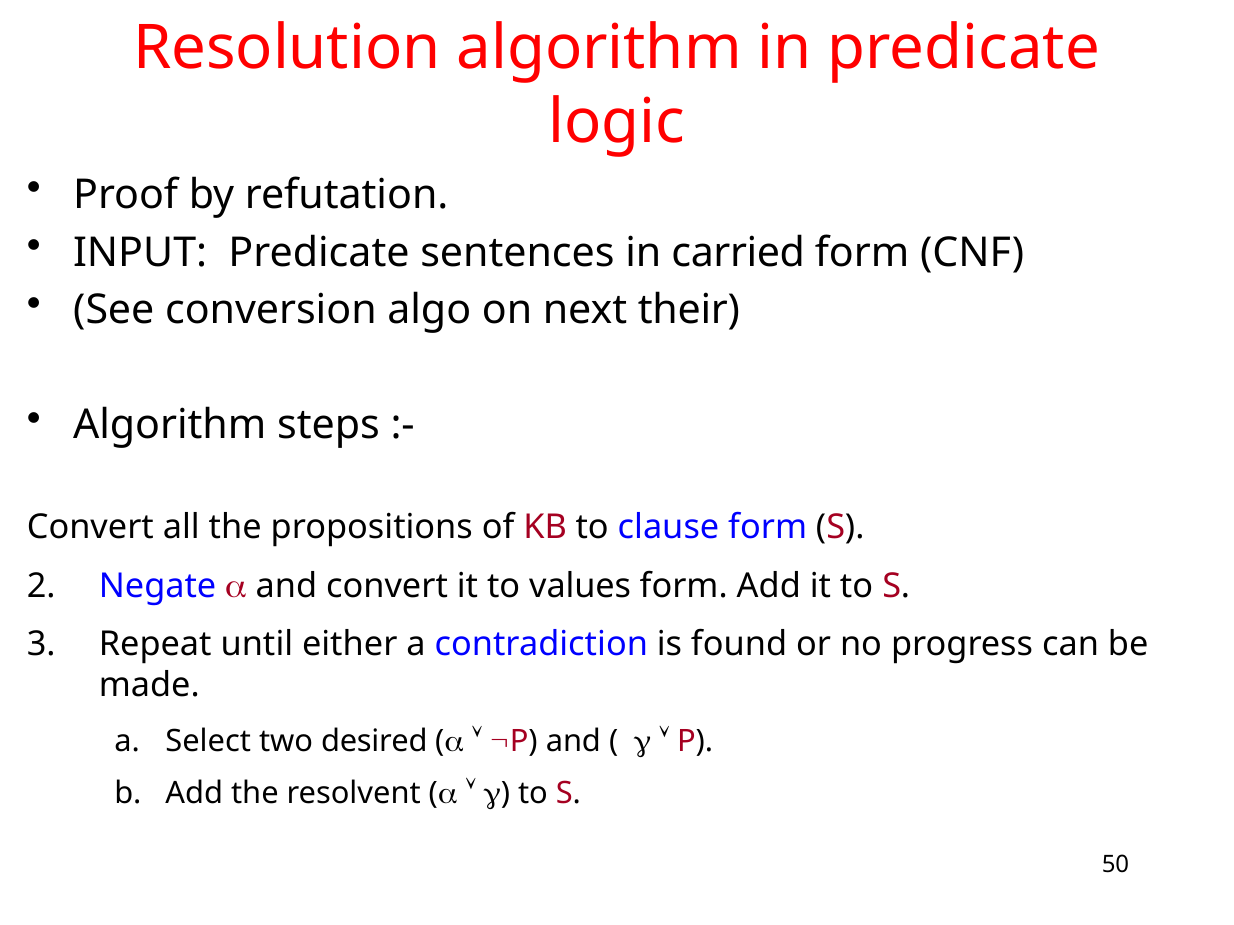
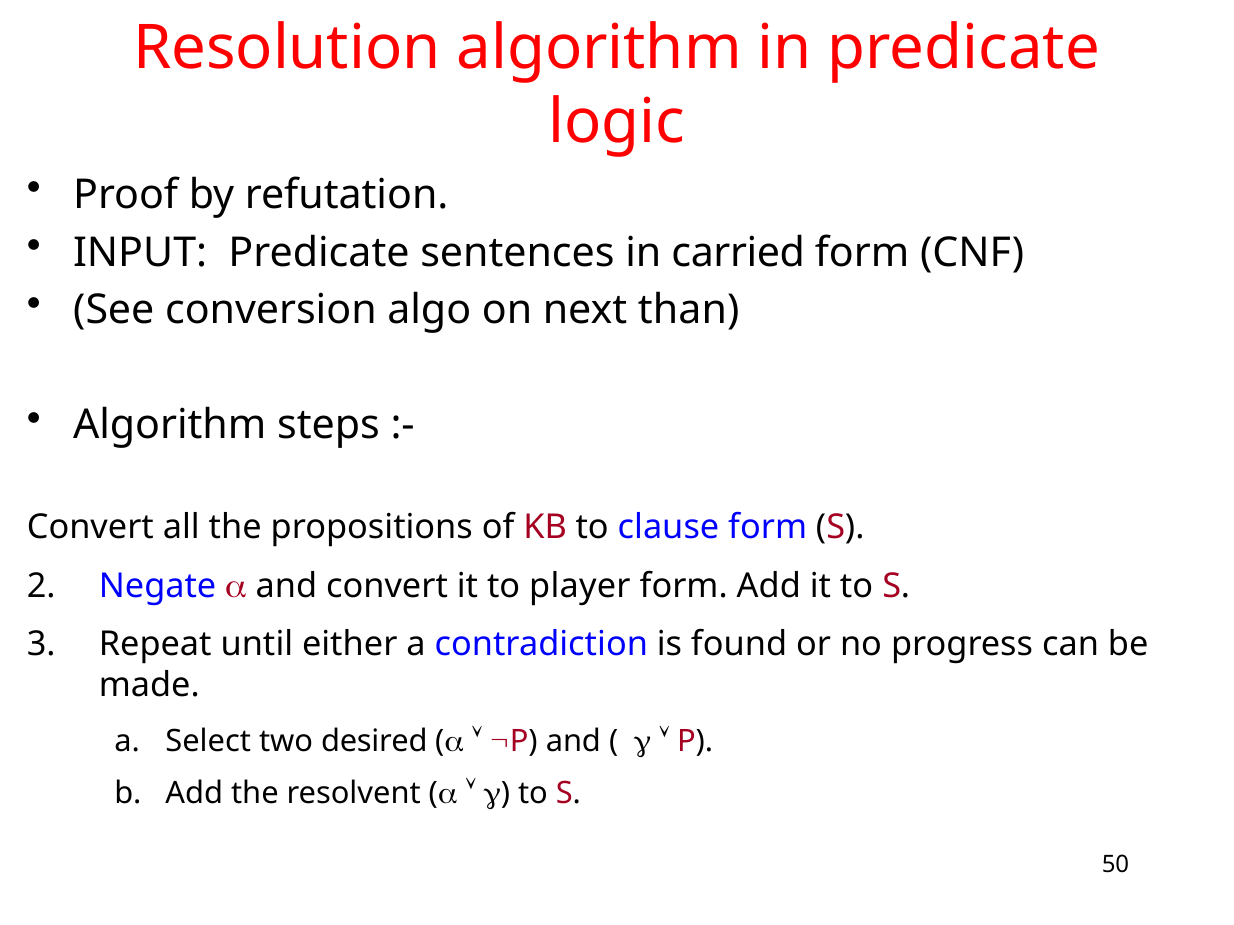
their: their -> than (689, 310)
values: values -> player (580, 586)
